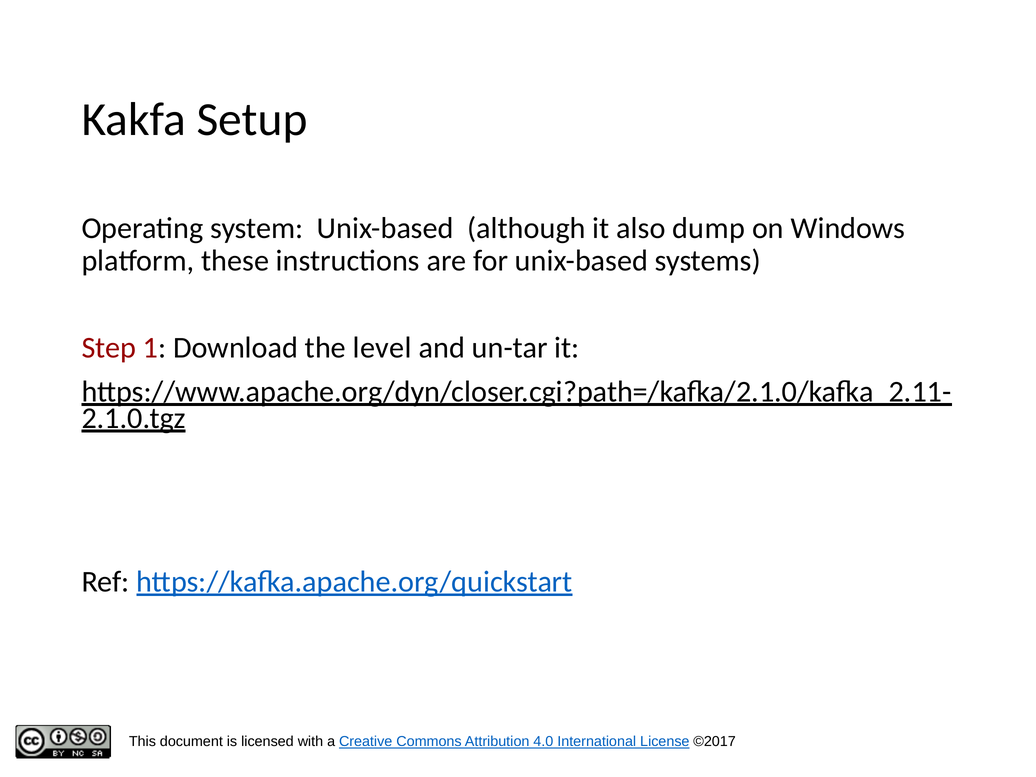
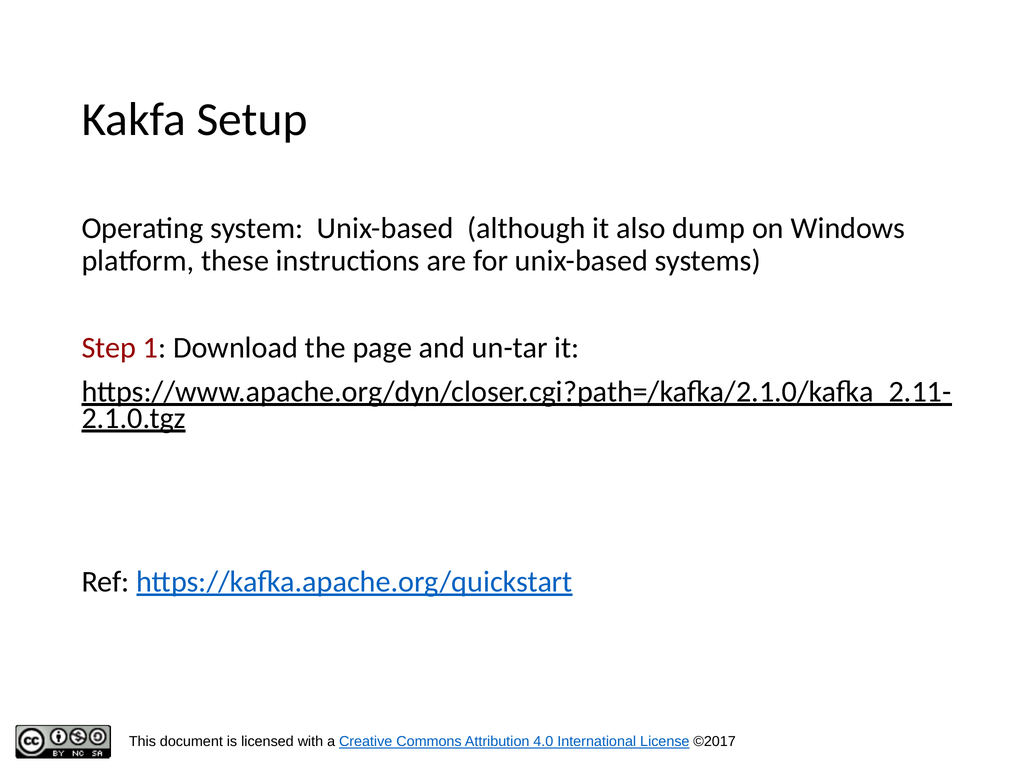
level: level -> page (382, 348)
